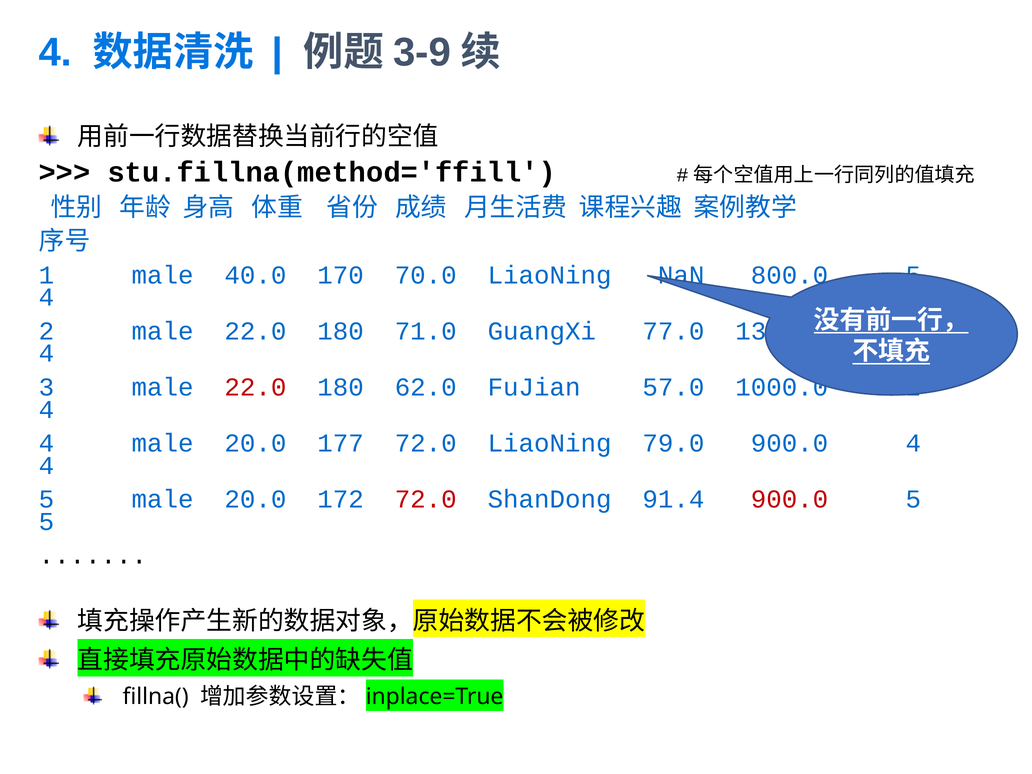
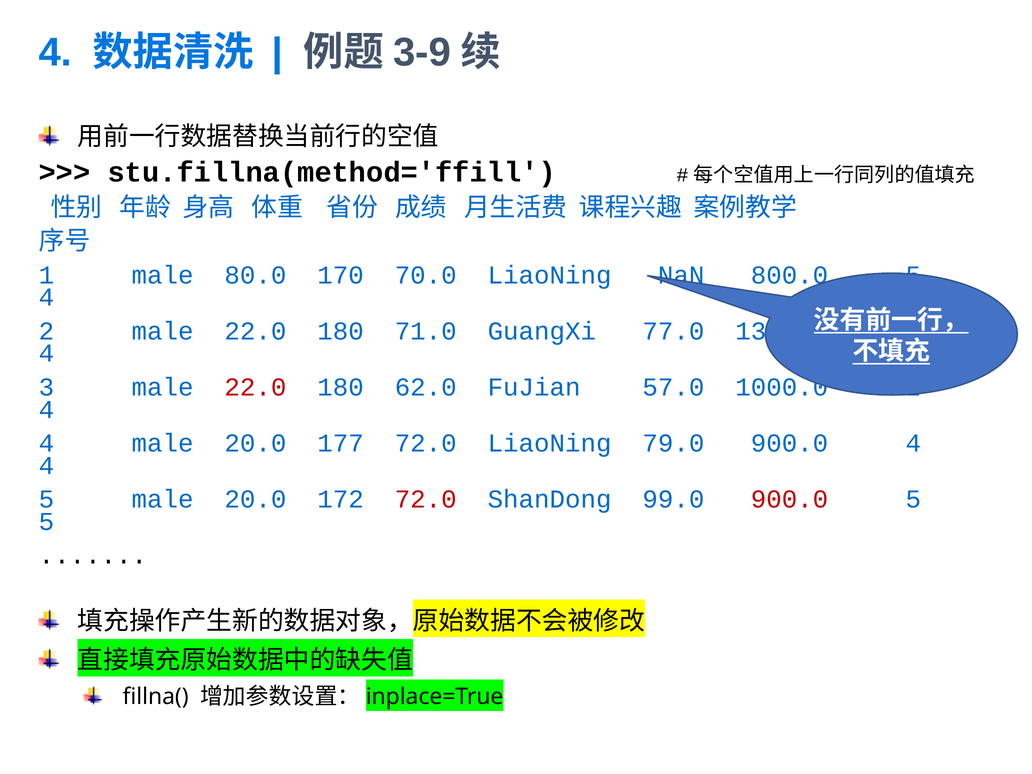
40.0: 40.0 -> 80.0 (255, 275)
91.4: 91.4 -> 99.0 (673, 499)
